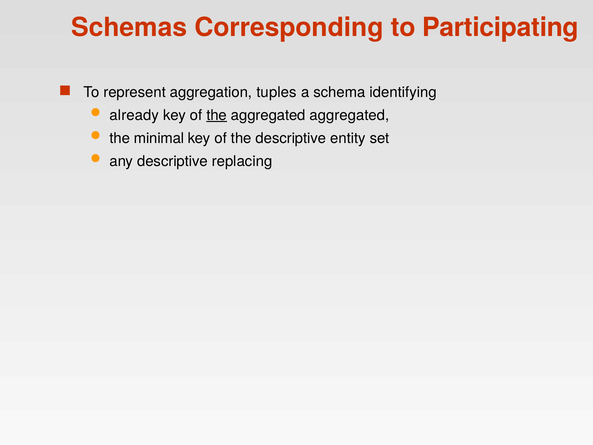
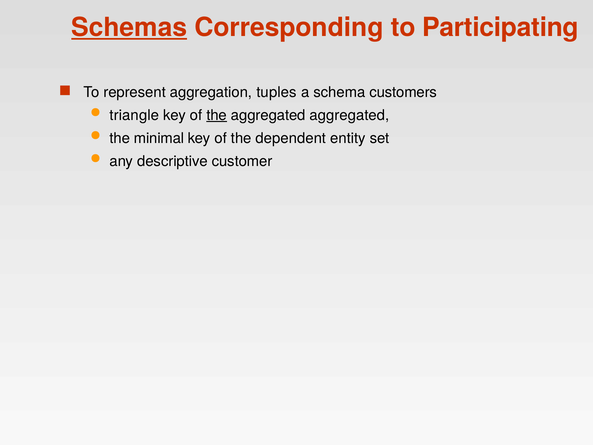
Schemas underline: none -> present (129, 27)
identifying: identifying -> customers (403, 92)
already: already -> triangle (134, 115)
the descriptive: descriptive -> dependent (291, 138)
replacing: replacing -> customer (242, 161)
